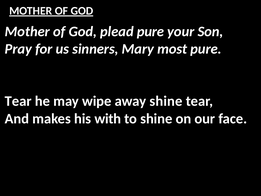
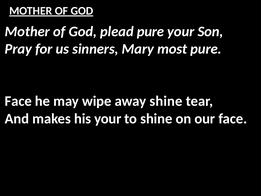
Tear: Tear -> Face (18, 101)
his with: with -> your (108, 118)
